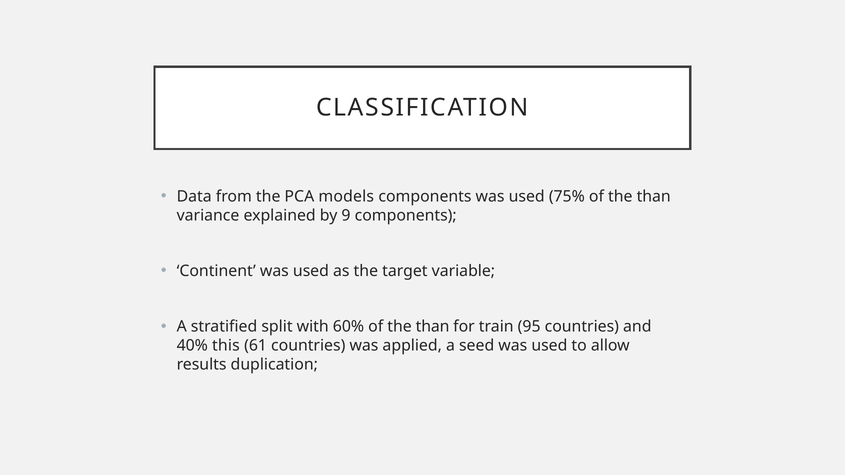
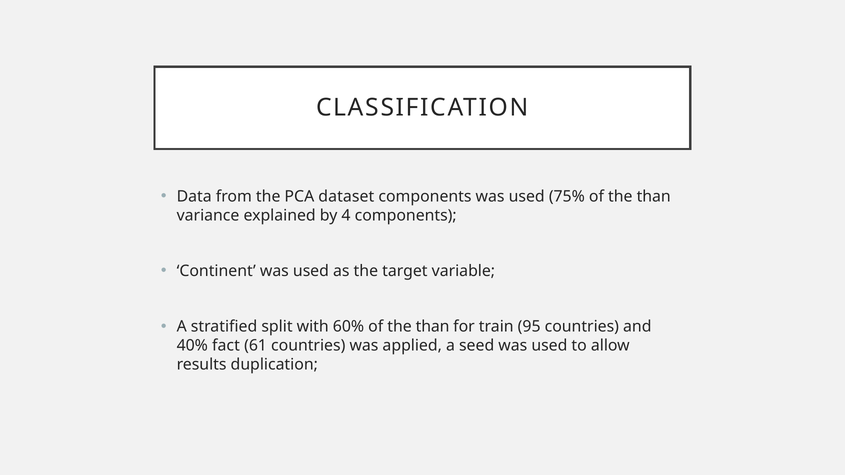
models: models -> dataset (346, 197)
9: 9 -> 4 (346, 216)
this: this -> fact (226, 346)
